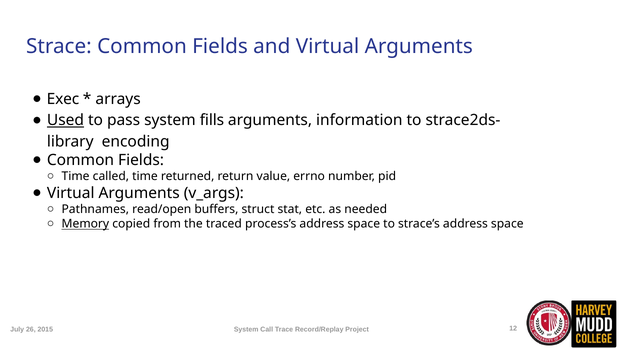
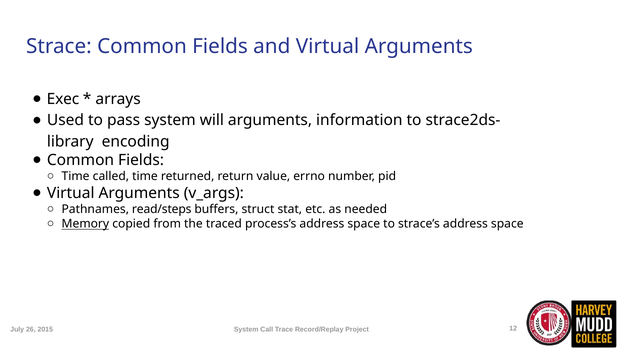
Used underline: present -> none (65, 120)
fills: fills -> will (212, 120)
read/open: read/open -> read/steps (162, 210)
